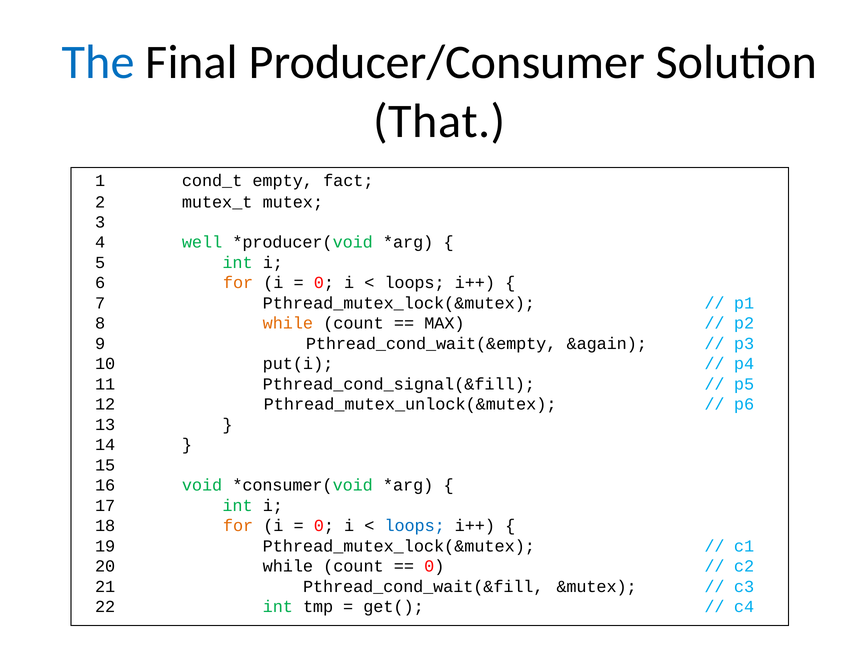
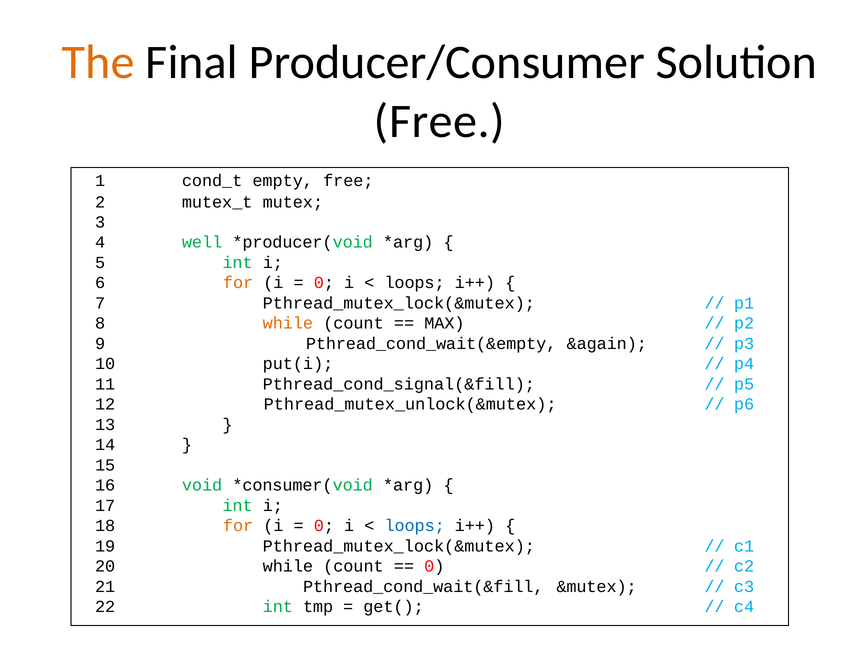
The colour: blue -> orange (98, 62)
That: That -> Free (439, 121)
empty fact: fact -> free (348, 181)
